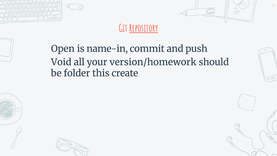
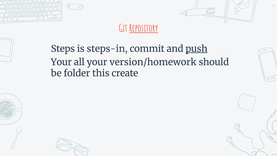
Open: Open -> Steps (63, 49)
name-in: name-in -> steps-in (107, 49)
push underline: none -> present (196, 49)
Void: Void -> Your (61, 62)
